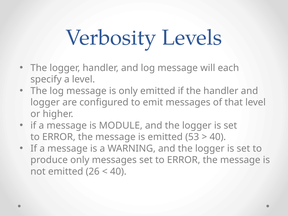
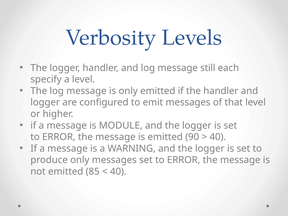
will: will -> still (208, 68)
53: 53 -> 90 (192, 137)
26: 26 -> 85 (93, 172)
